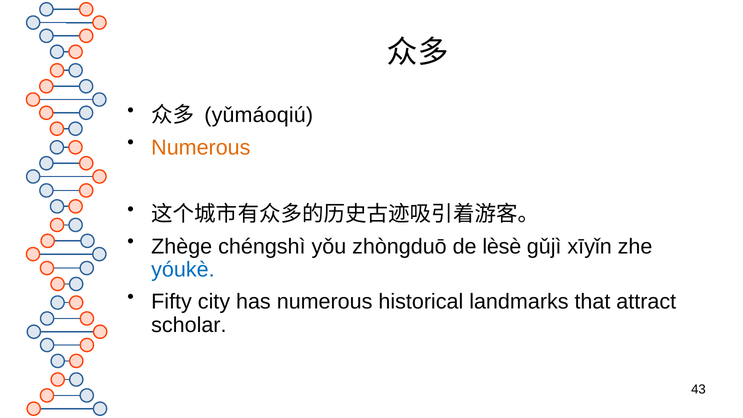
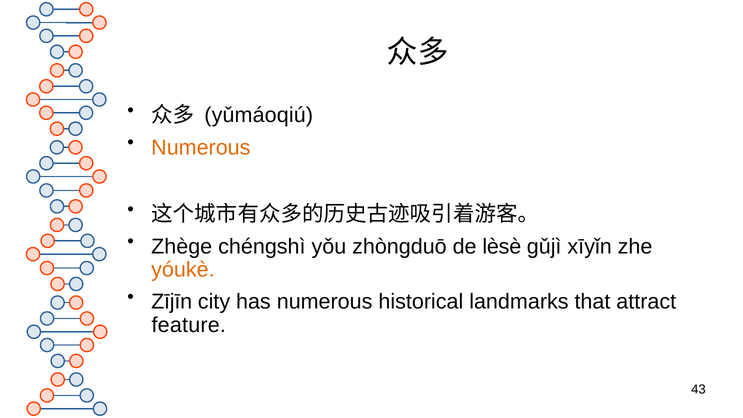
yóukè colour: blue -> orange (183, 270)
Fifty: Fifty -> Zījīn (172, 302)
scholar: scholar -> feature (189, 325)
